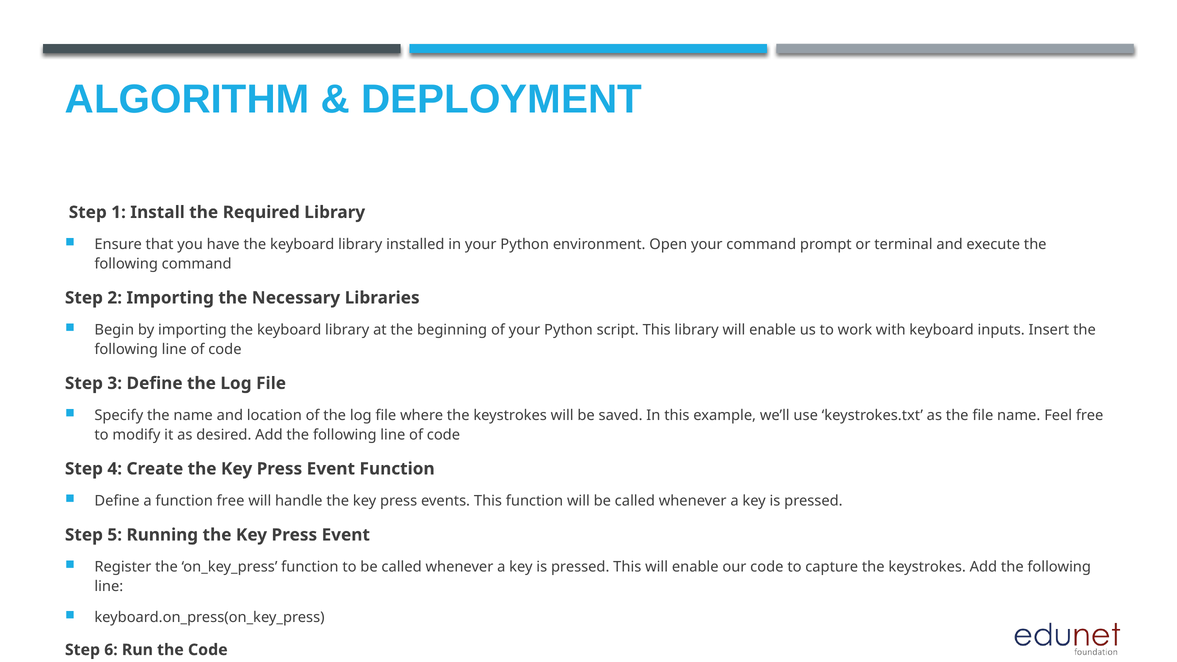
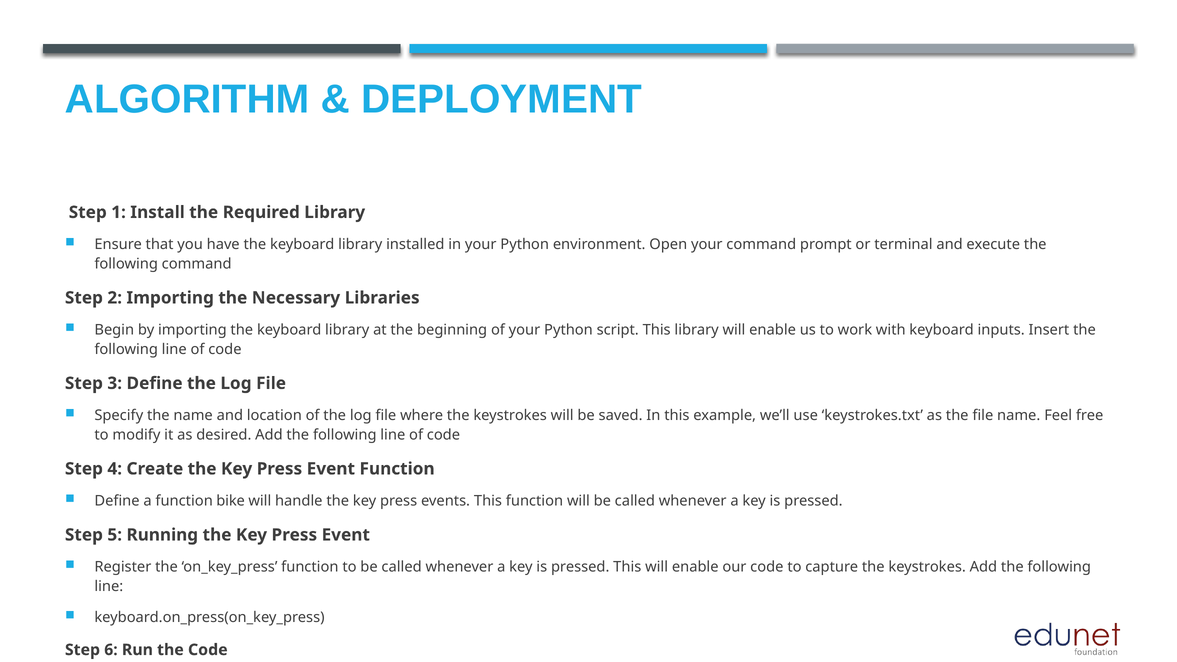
function free: free -> bike (231, 501)
